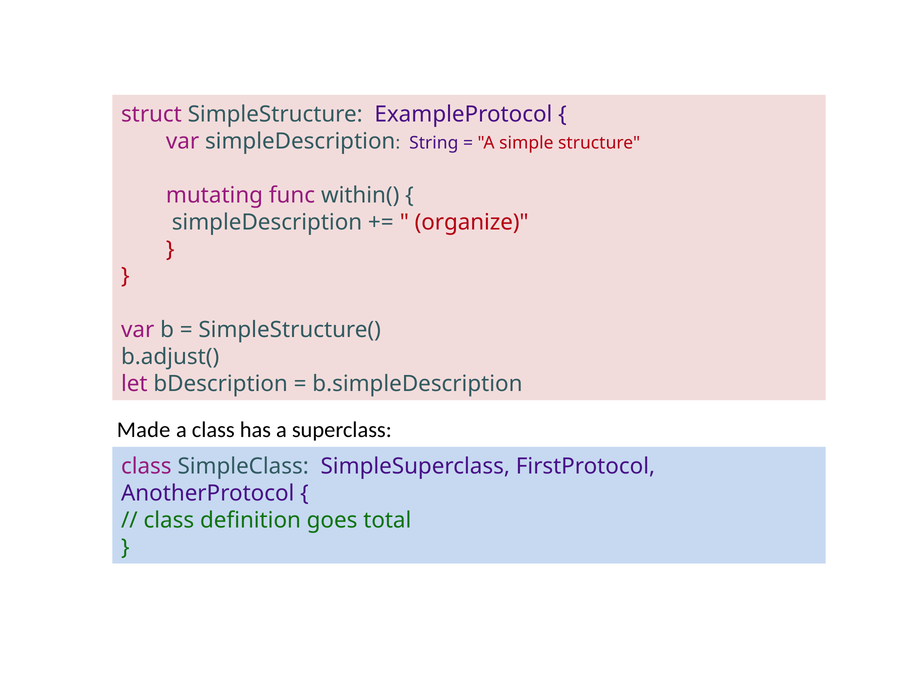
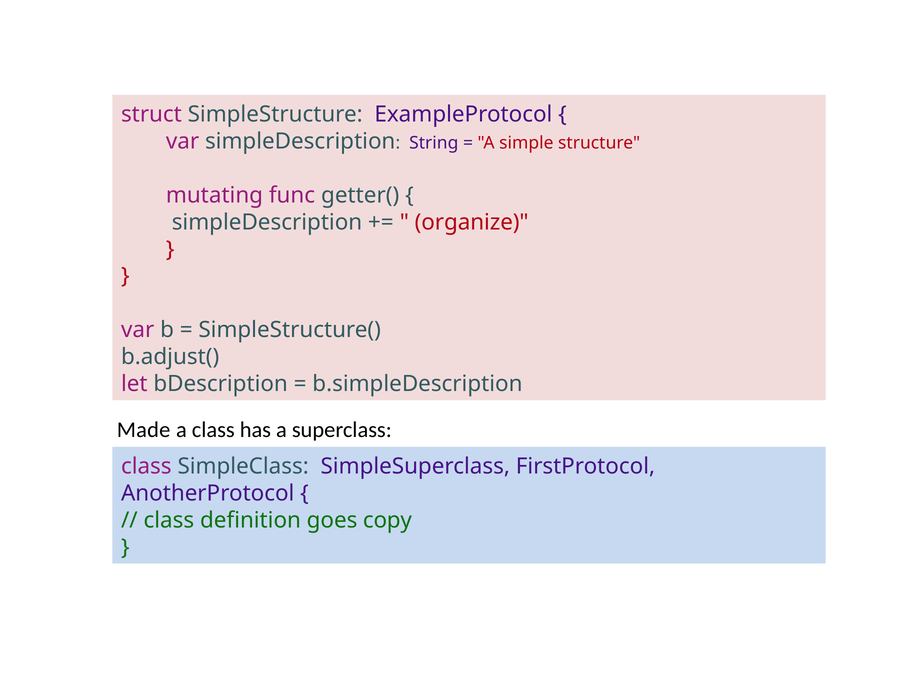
within(: within( -> getter( (360, 195)
total: total -> copy (387, 520)
